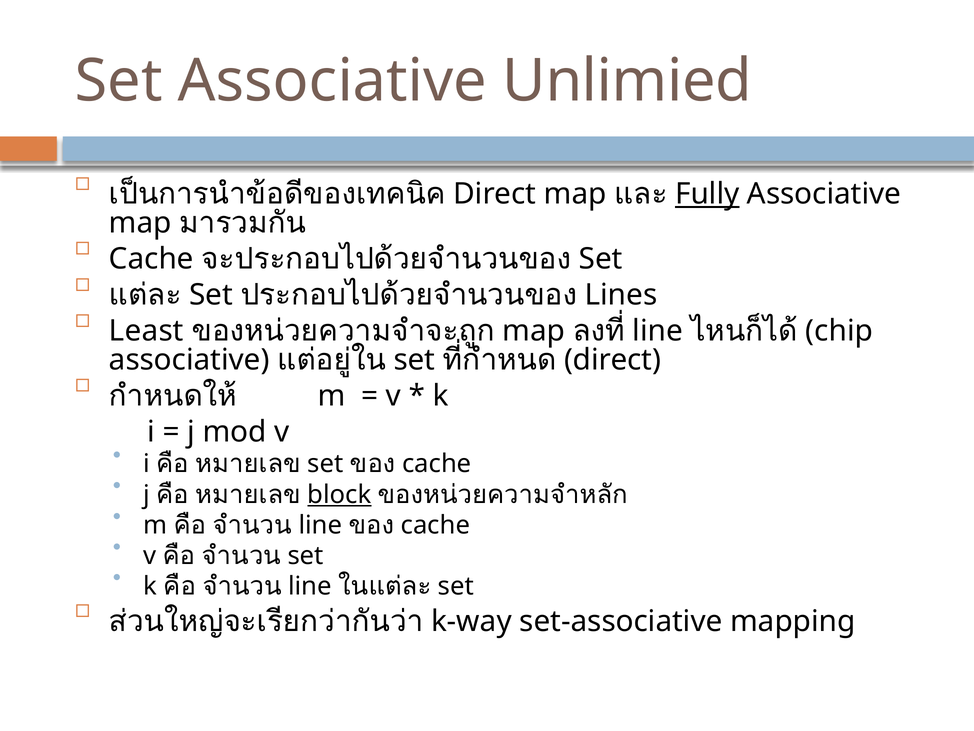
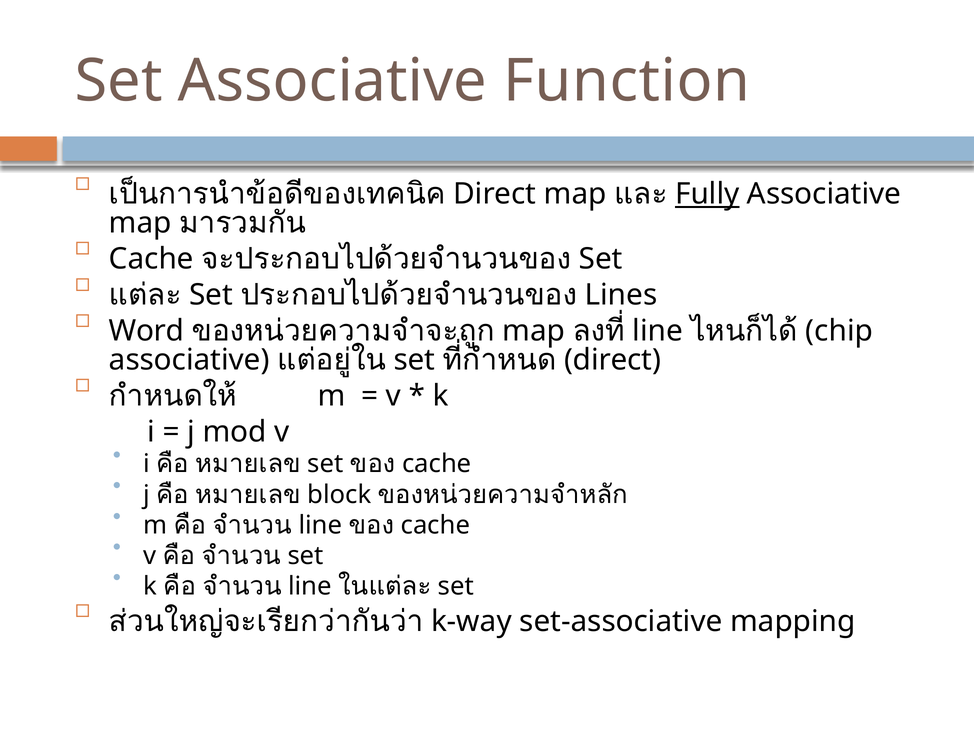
Unlimied: Unlimied -> Function (627, 81)
Least: Least -> Word (147, 331)
block underline: present -> none (339, 494)
